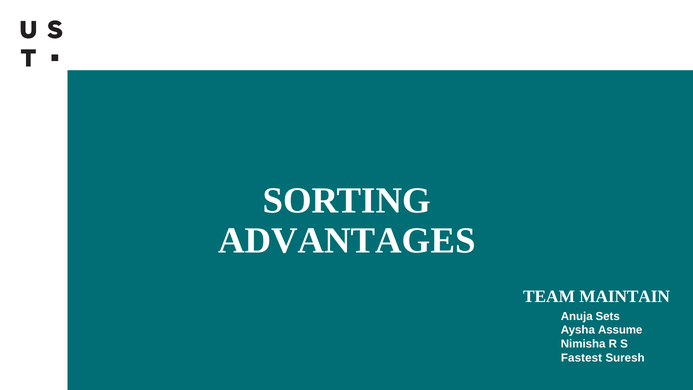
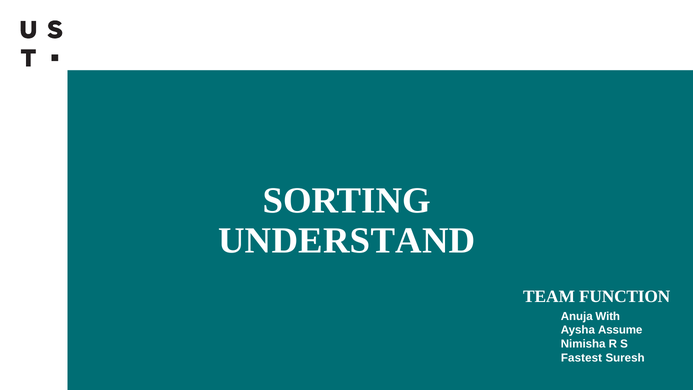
ADVANTAGES: ADVANTAGES -> UNDERSTAND (347, 240)
MAINTAIN: MAINTAIN -> FUNCTION (625, 296)
Sets: Sets -> With (608, 316)
